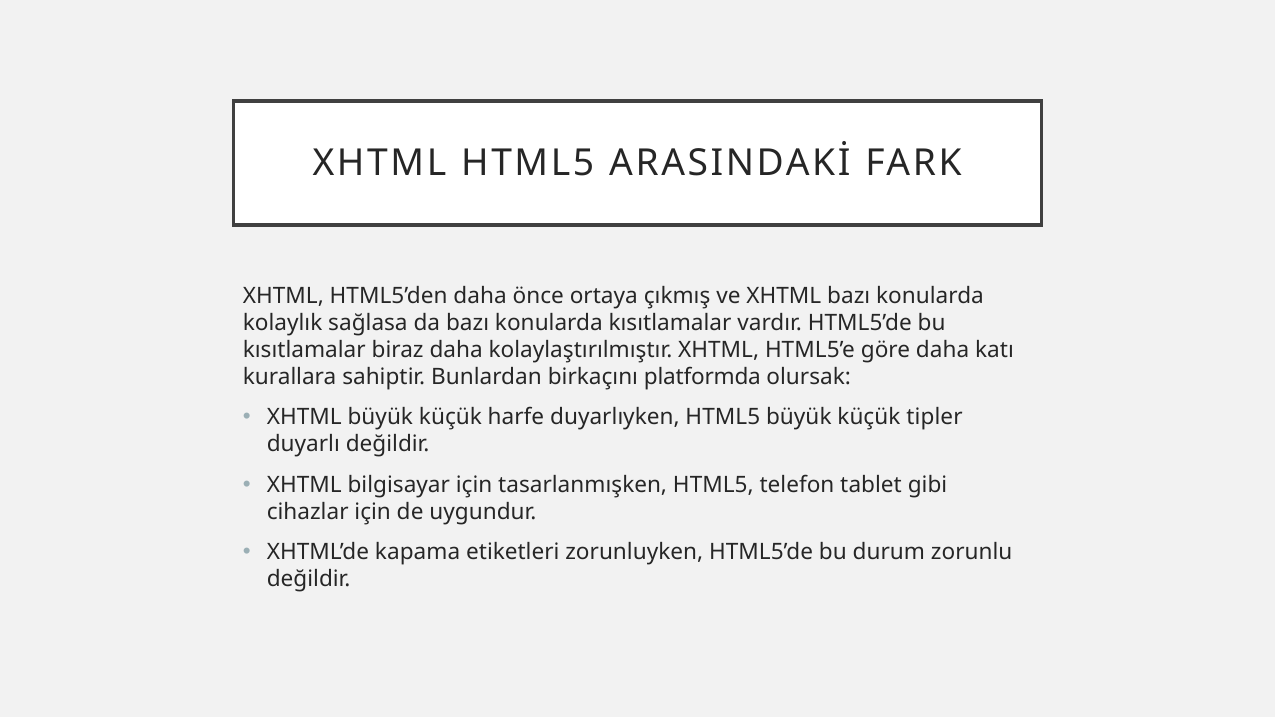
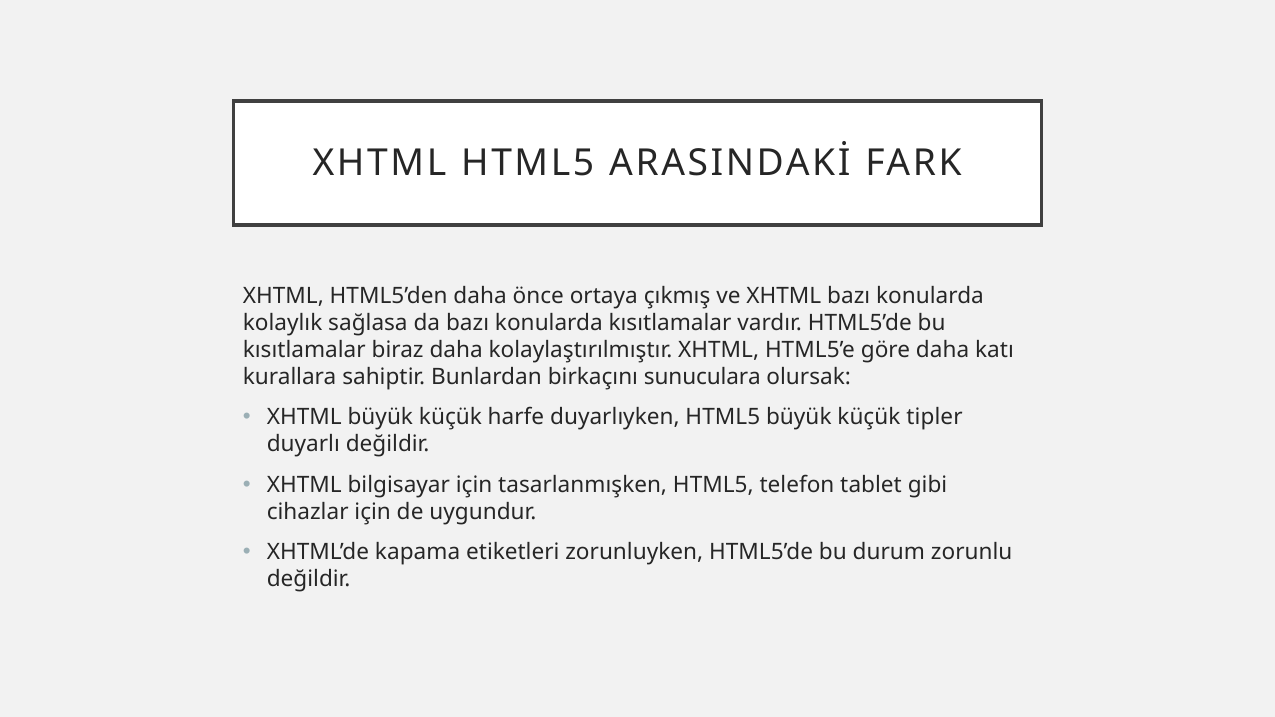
platformda: platformda -> sunuculara (702, 377)
